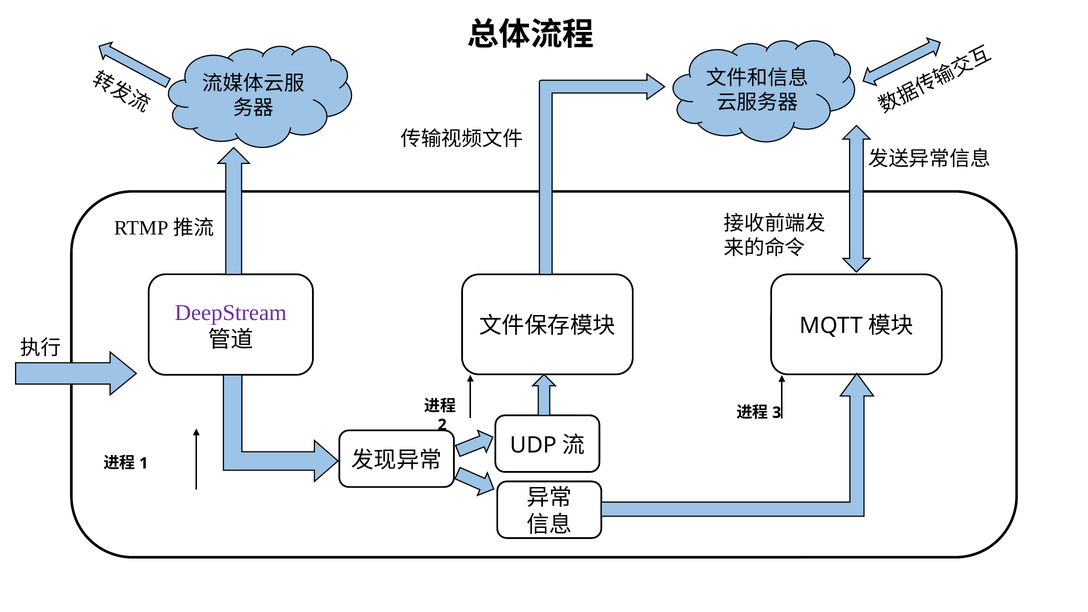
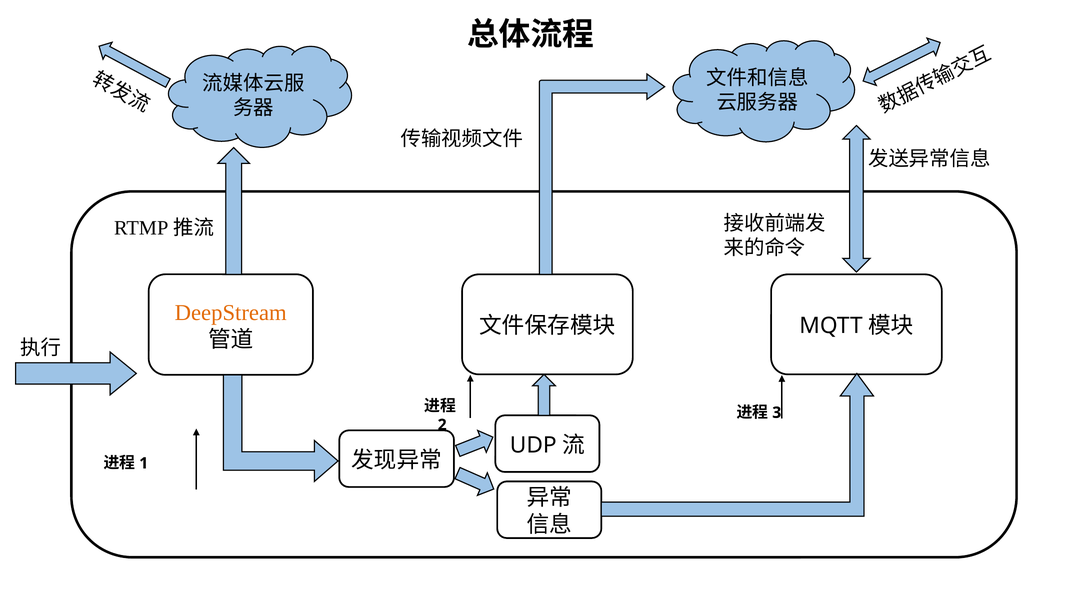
DeepStream colour: purple -> orange (231, 313)
